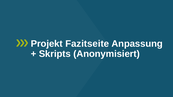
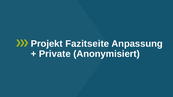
Skripts: Skripts -> Private (55, 54)
